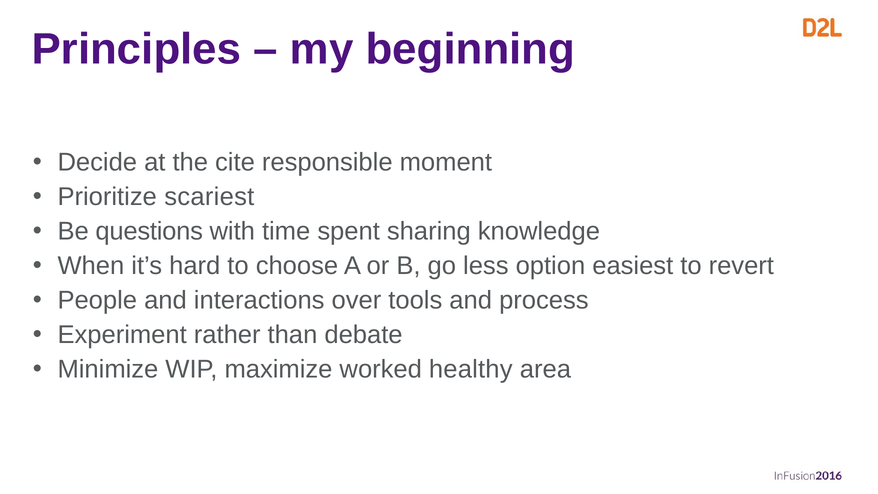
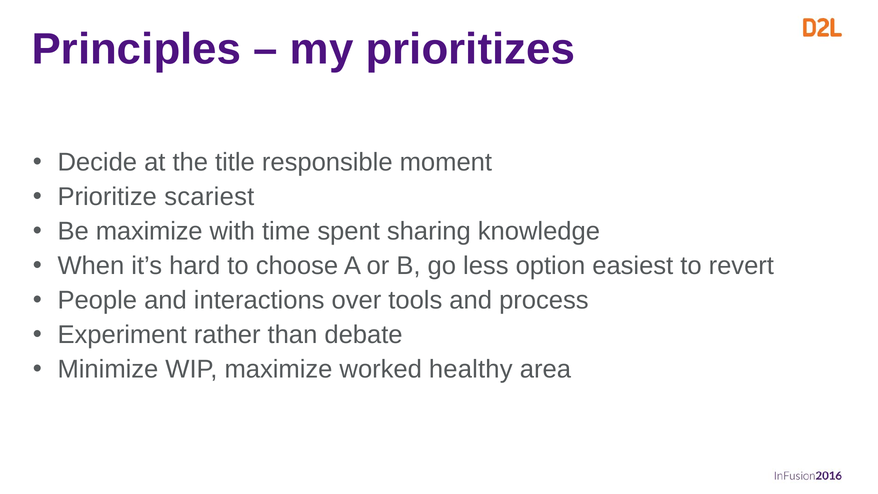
beginning: beginning -> prioritizes (470, 49)
cite: cite -> title (235, 162)
Be questions: questions -> maximize (149, 231)
